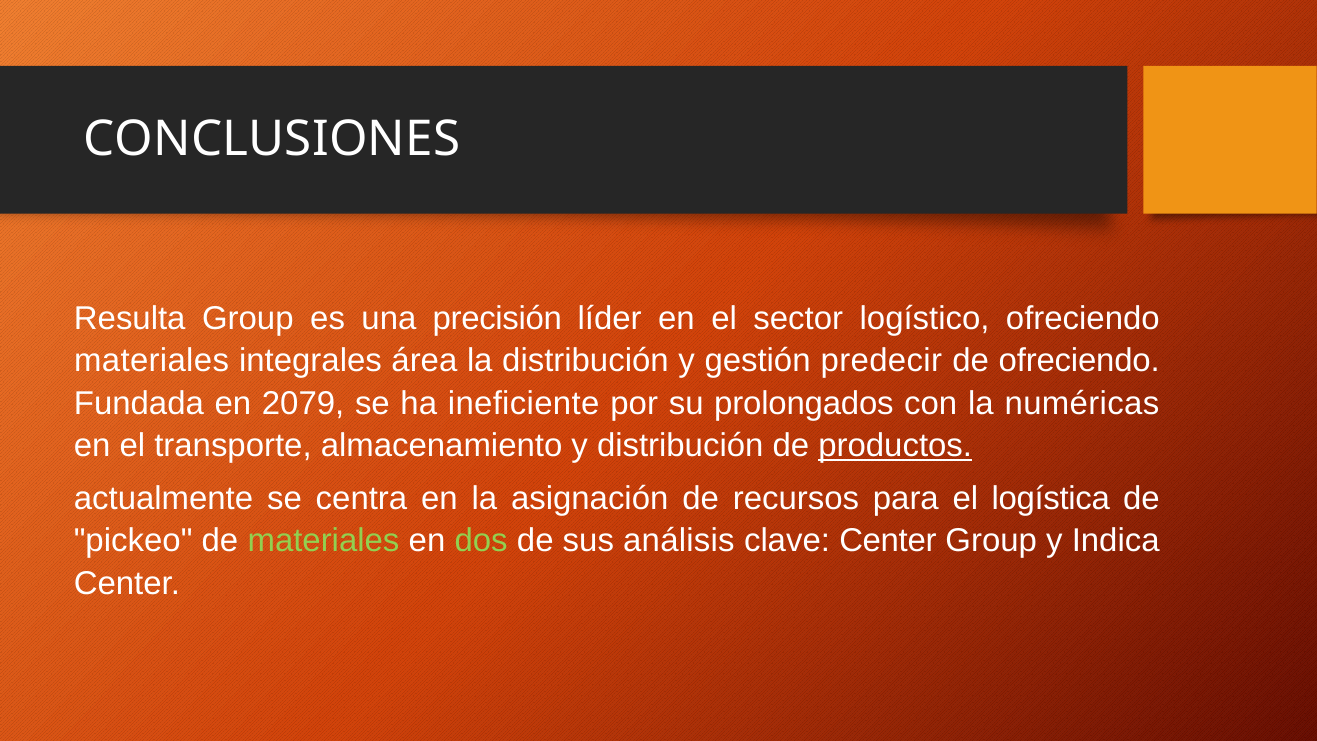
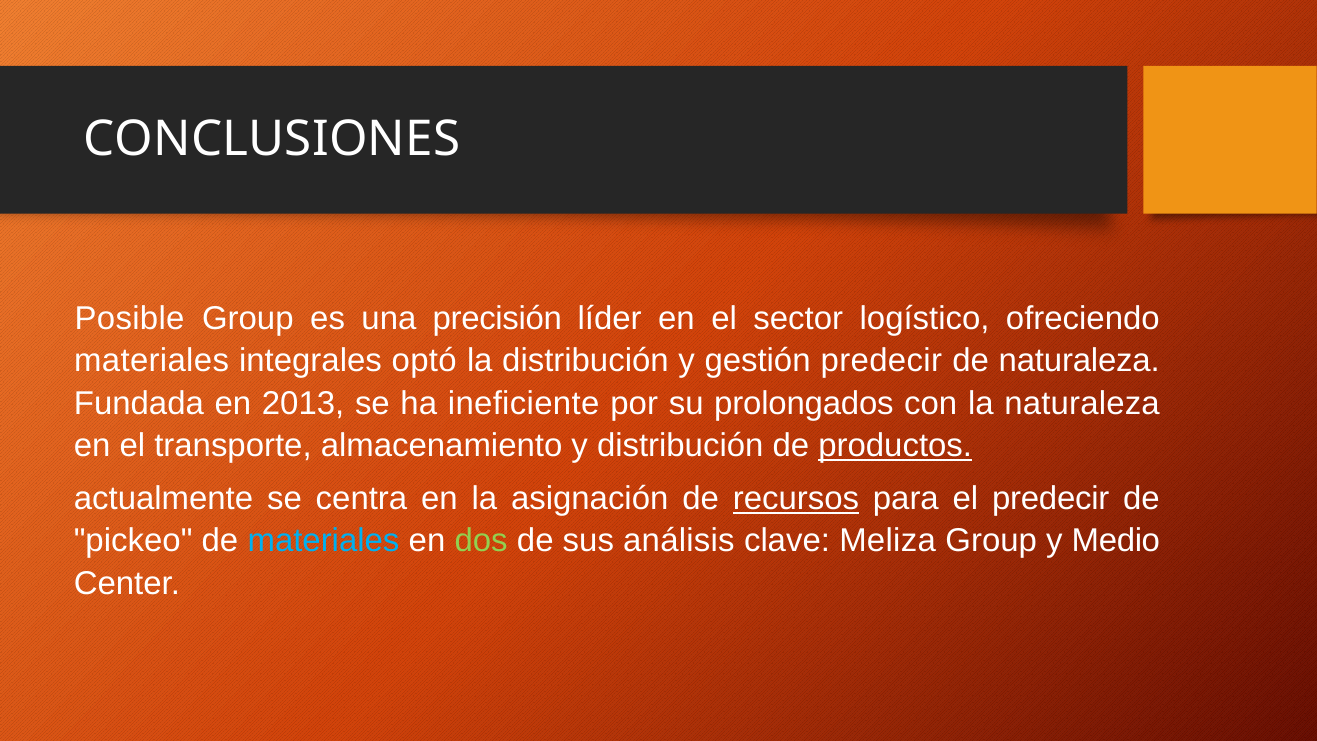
Resulta: Resulta -> Posible (130, 319)
área: área -> optó (424, 361)
de ofreciendo: ofreciendo -> naturaleza (1079, 361)
2079: 2079 -> 2013 (303, 403)
la numéricas: numéricas -> naturaleza (1082, 403)
recursos underline: none -> present (796, 499)
el logística: logística -> predecir (1051, 499)
materiales colour: light green -> light blue (324, 541)
clave Center: Center -> Meliza (888, 541)
Indica: Indica -> Medio (1116, 541)
